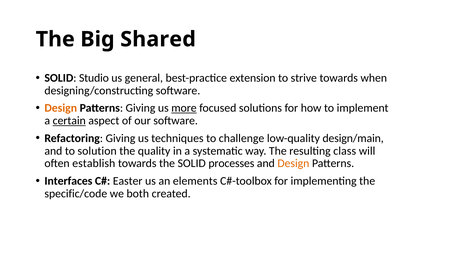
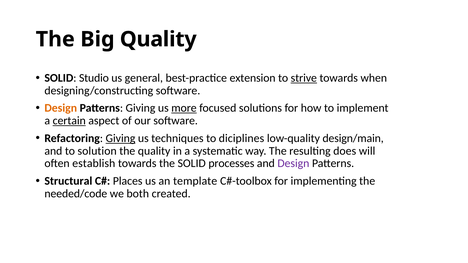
Big Shared: Shared -> Quality (158, 39)
strive underline: none -> present (304, 78)
Giving underline: none -> present (120, 138)
challenge: challenge -> diciplines (242, 138)
class: class -> does (345, 151)
Design colour: orange -> purple (293, 164)
Interfaces: Interfaces -> Structural (68, 181)
Easter: Easter -> Places (128, 181)
elements: elements -> template (195, 181)
specific/code: specific/code -> needed/code (76, 194)
